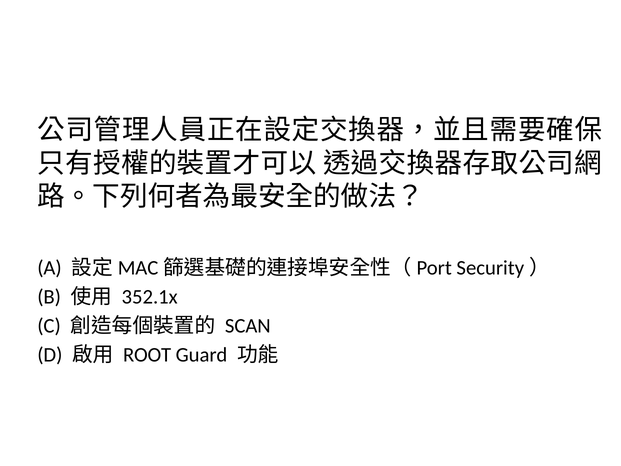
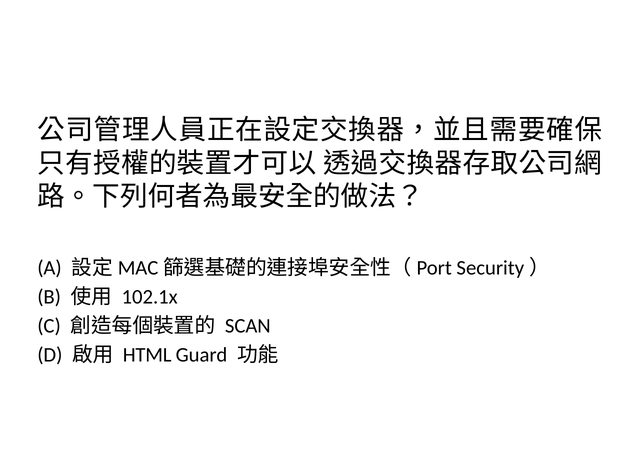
352.1x: 352.1x -> 102.1x (150, 297)
ROOT: ROOT -> HTML (147, 355)
